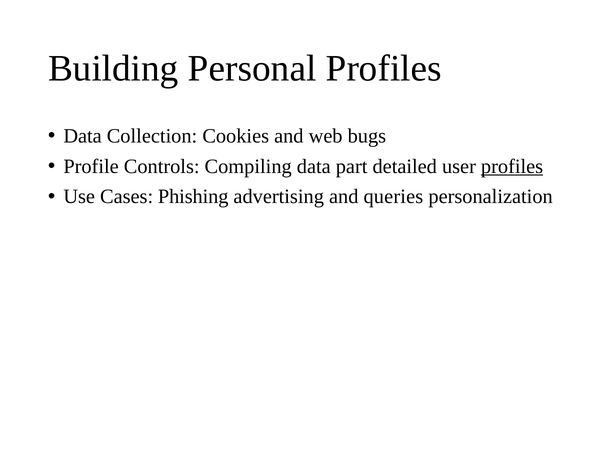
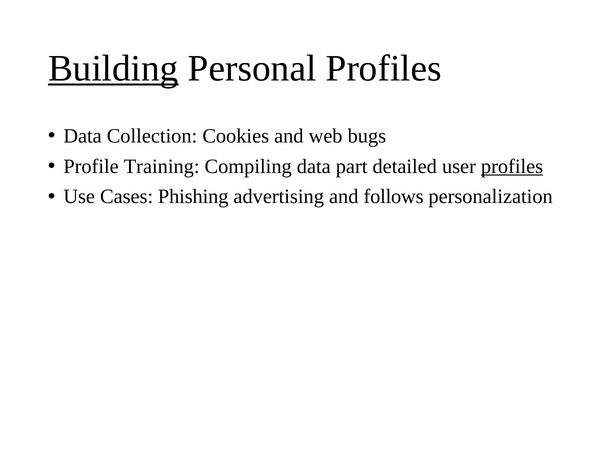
Building underline: none -> present (113, 68)
Controls: Controls -> Training (162, 166)
queries: queries -> follows (394, 197)
